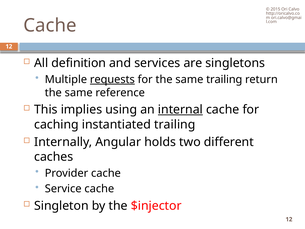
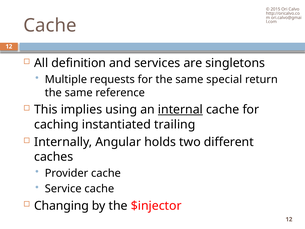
requests underline: present -> none (112, 79)
same trailing: trailing -> special (224, 79)
Singleton: Singleton -> Changing (61, 206)
